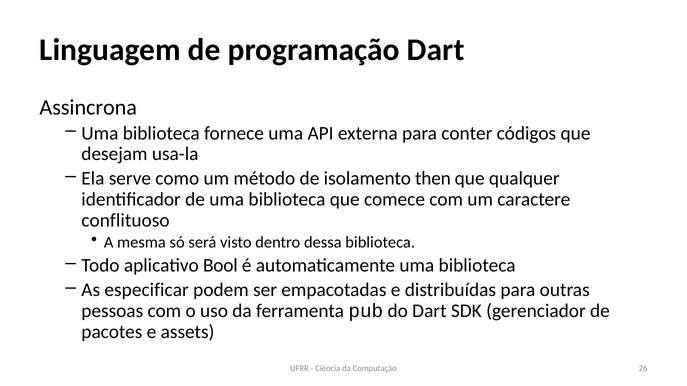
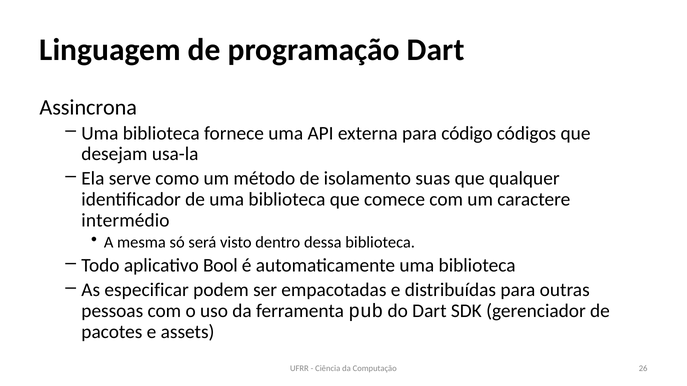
conter: conter -> código (467, 133)
then: then -> suas (433, 179)
conflituoso: conflituoso -> intermédio (125, 220)
